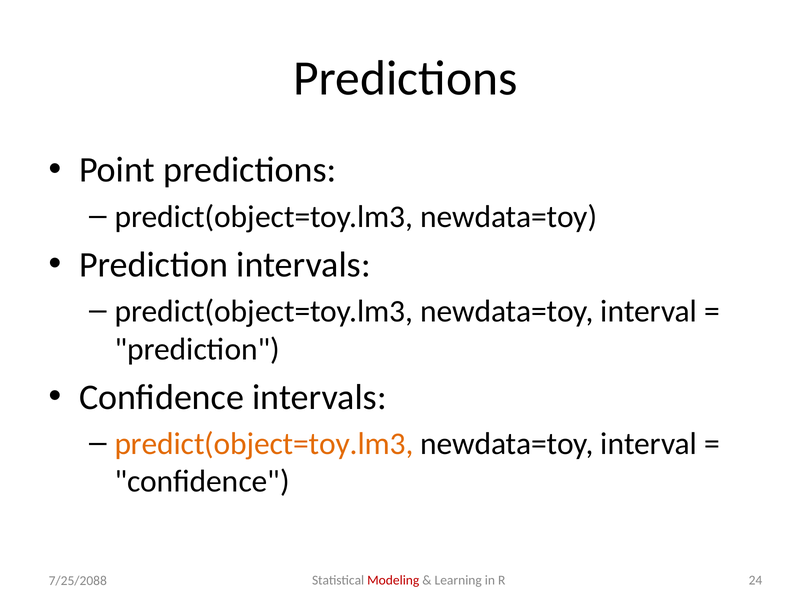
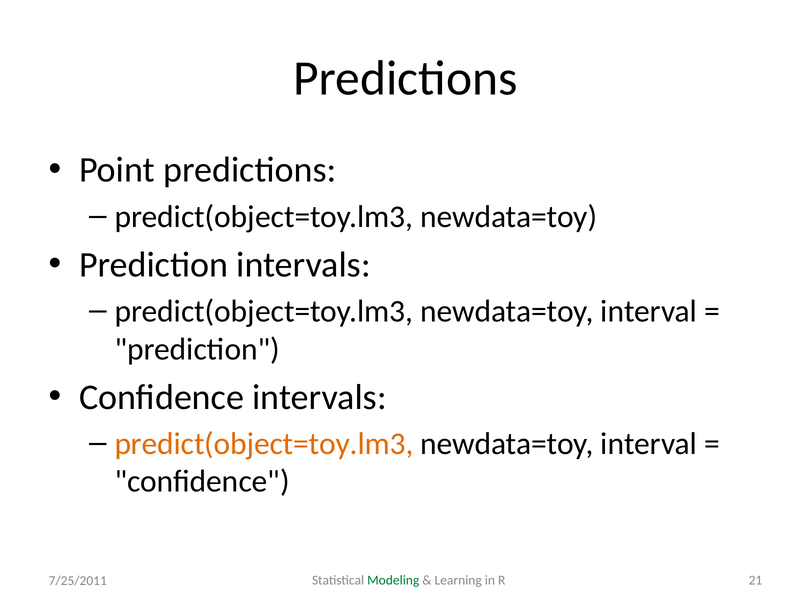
Modeling colour: red -> green (393, 581)
24: 24 -> 21 (755, 581)
7/25/2088: 7/25/2088 -> 7/25/2011 (78, 581)
